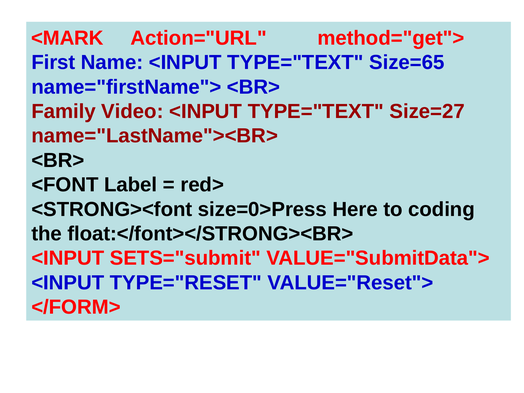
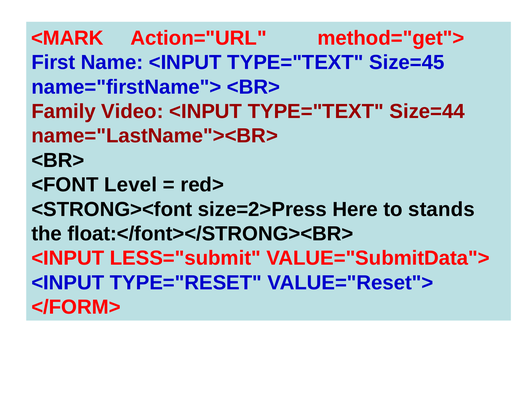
Size=65: Size=65 -> Size=45 (407, 63)
Size=27: Size=27 -> Size=44 (427, 111)
Label: Label -> Level (131, 185)
size=0>Press: size=0>Press -> size=2>Press (262, 209)
coding: coding -> stands (441, 209)
SETS="submit: SETS="submit -> LESS="submit (185, 258)
